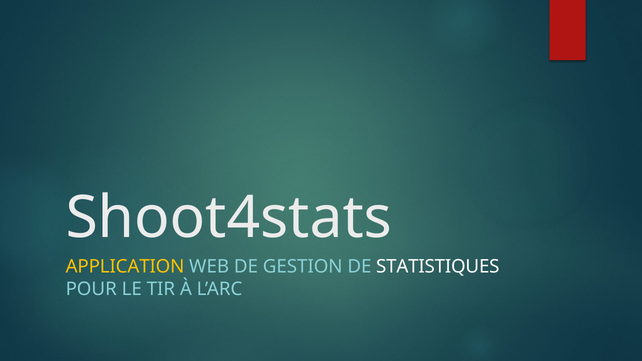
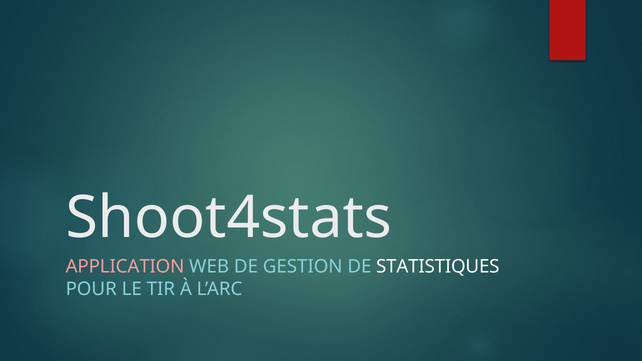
APPLICATION colour: yellow -> pink (125, 267)
